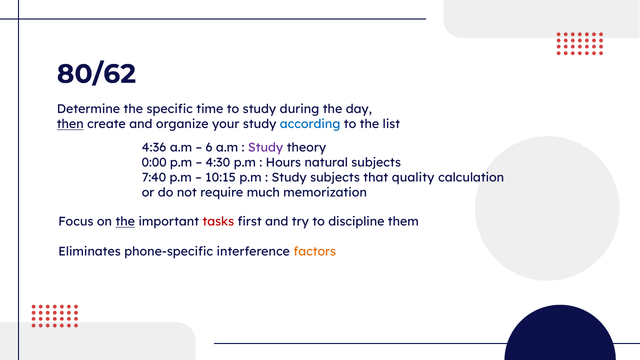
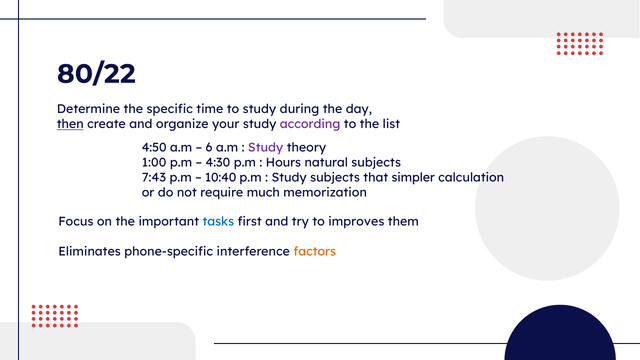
80/62: 80/62 -> 80/22 (96, 74)
according colour: blue -> purple (310, 124)
4:36: 4:36 -> 4:50 (154, 148)
0:00: 0:00 -> 1:00 (154, 163)
7:40: 7:40 -> 7:43 (154, 178)
10:15: 10:15 -> 10:40 (221, 178)
quality: quality -> simpler (413, 178)
the underline: present -> none (125, 222)
tasks colour: red -> blue (218, 222)
discipline: discipline -> improves (356, 222)
